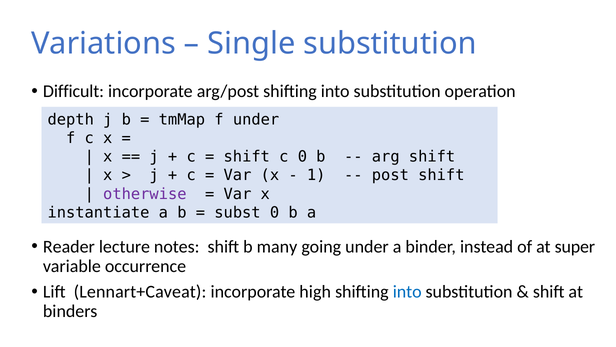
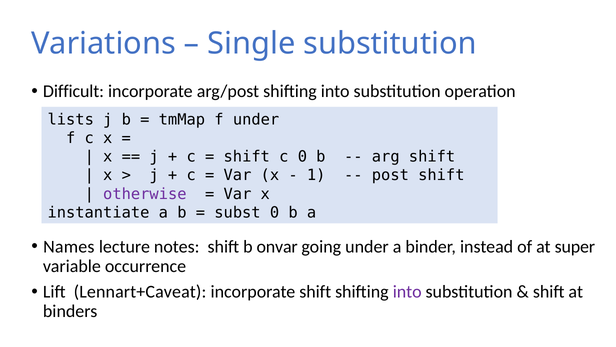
depth: depth -> lists (71, 120)
Reader: Reader -> Names (69, 246)
many: many -> onvar (277, 246)
incorporate high: high -> shift (315, 292)
into colour: blue -> purple (407, 292)
